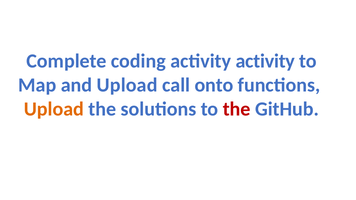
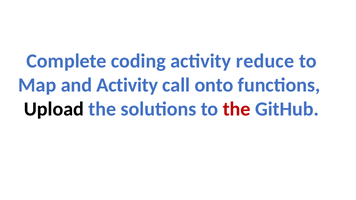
activity activity: activity -> reduce (265, 61)
and Upload: Upload -> Activity (127, 85)
Upload colour: orange -> black (54, 109)
